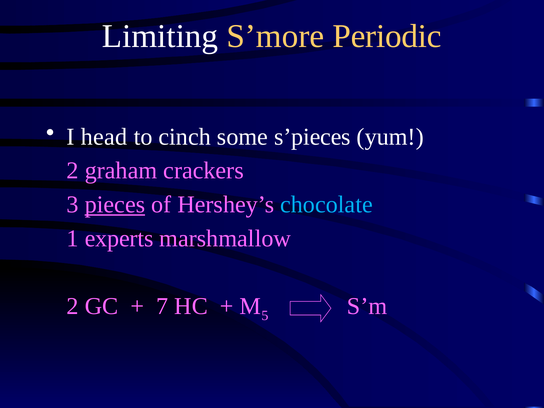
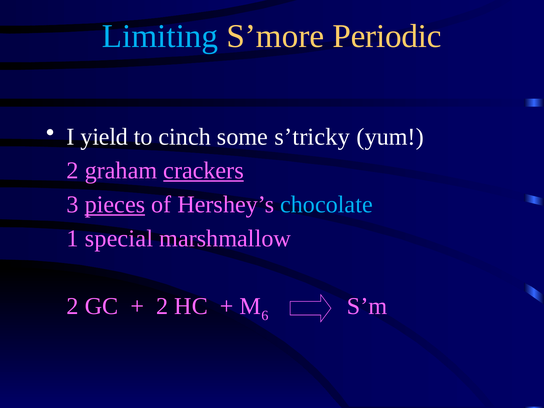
Limiting colour: white -> light blue (160, 36)
head: head -> yield (104, 137)
s’pieces: s’pieces -> s’tricky (312, 137)
crackers underline: none -> present (204, 171)
experts: experts -> special (119, 238)
7: 7 -> 2 (162, 306)
5: 5 -> 6 (265, 315)
